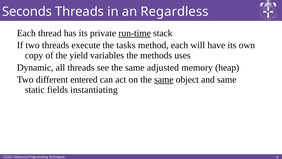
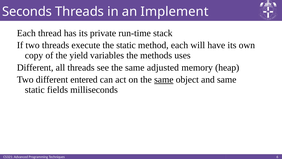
Regardless: Regardless -> Implement (175, 12)
run-time underline: present -> none (135, 33)
the tasks: tasks -> static (126, 45)
Dynamic: Dynamic -> Different (35, 67)
instantiating: instantiating -> milliseconds (94, 90)
